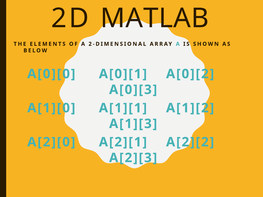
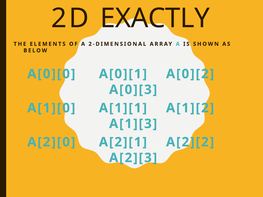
MATLAB: MATLAB -> EXACTLY (155, 18)
